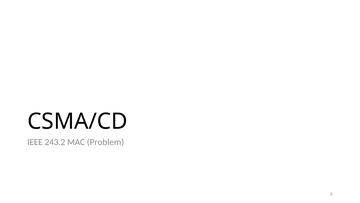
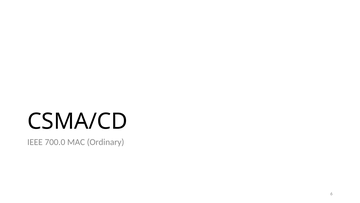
243.2: 243.2 -> 700.0 (55, 142)
Problem: Problem -> Ordinary (106, 142)
